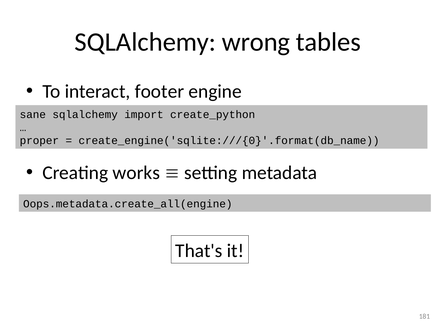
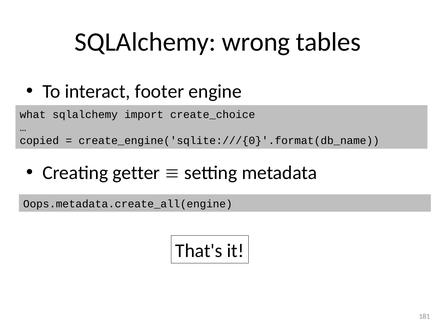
sane: sane -> what (33, 115)
create_python: create_python -> create_choice (213, 115)
proper: proper -> copied (39, 141)
works: works -> getter (136, 173)
